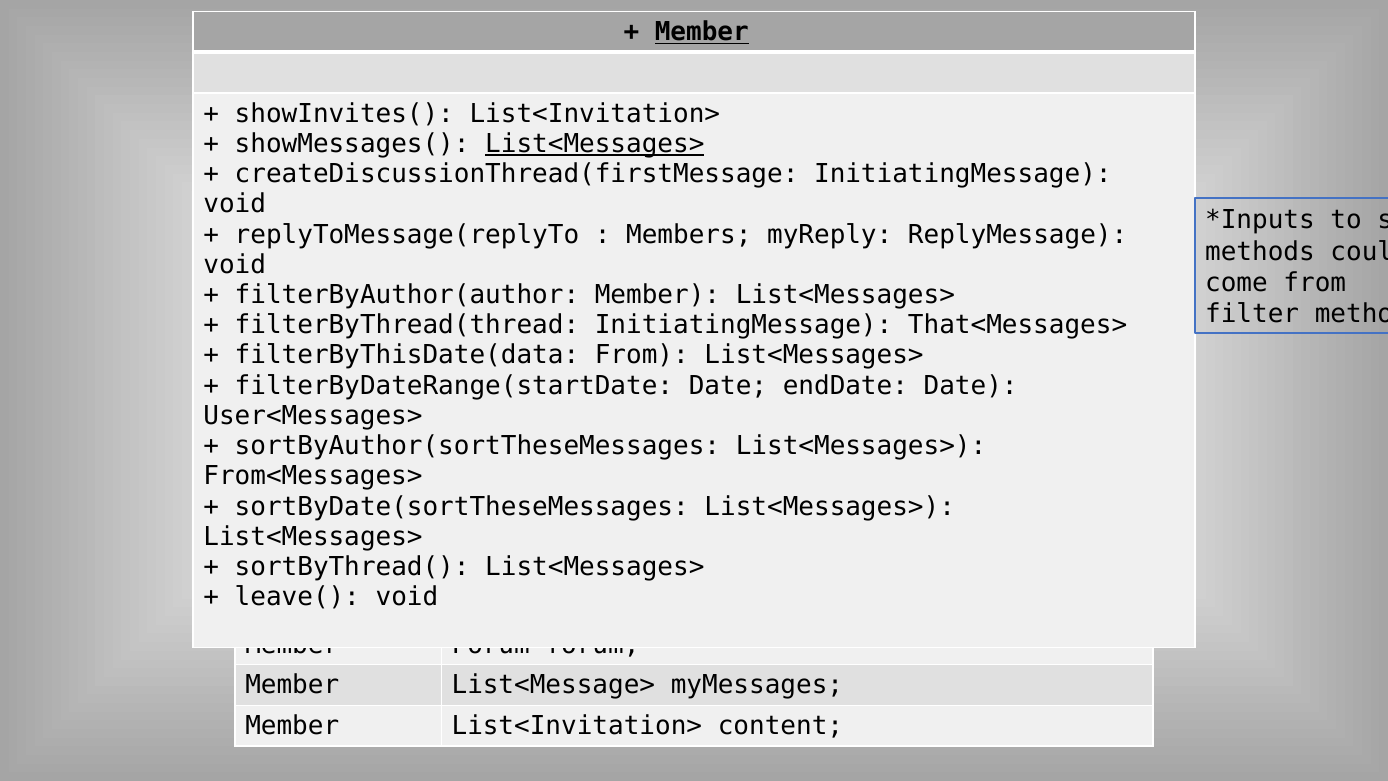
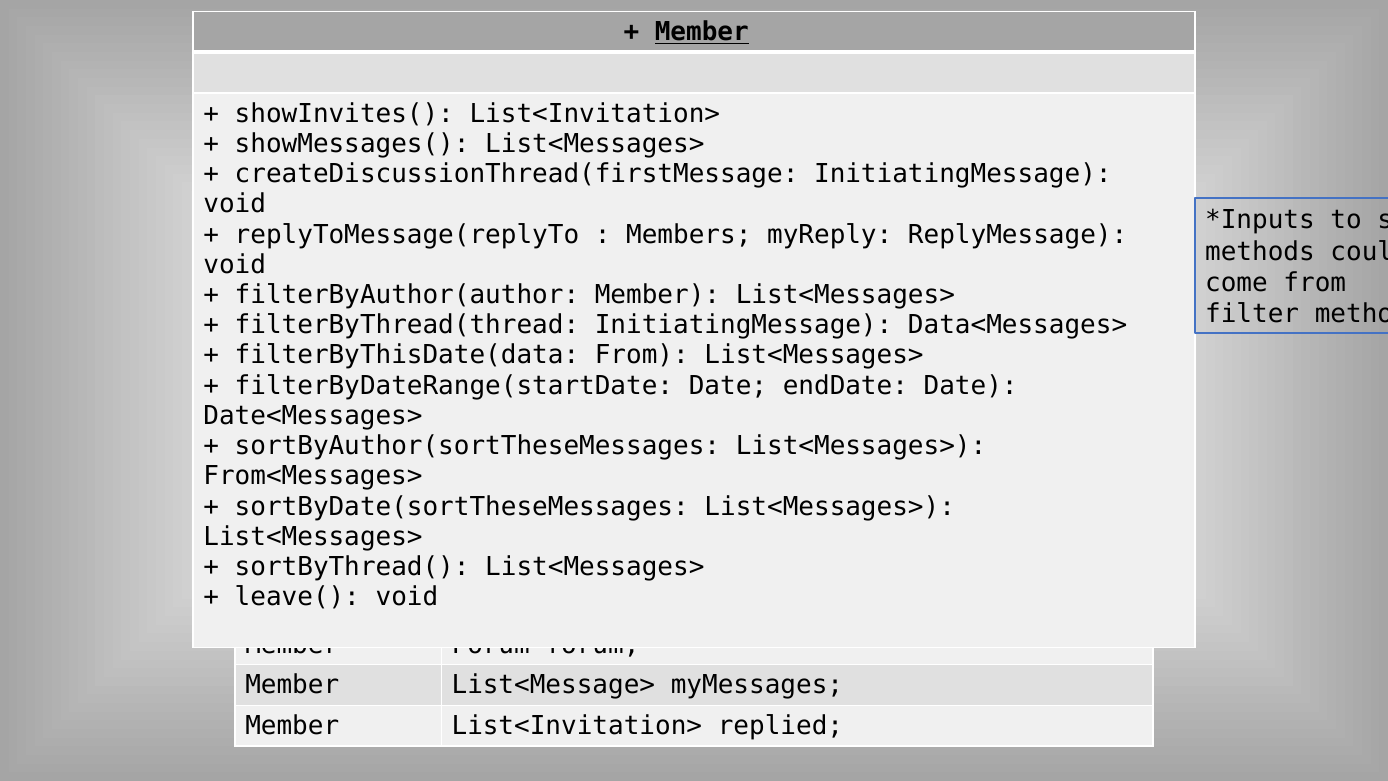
List<Messages> underline: present -> none (595, 144)
That<Messages>: That<Messages> -> Data<Messages> (1018, 325)
User<Messages>: User<Messages> -> Date<Messages> (313, 416)
content: content -> replied (780, 726)
